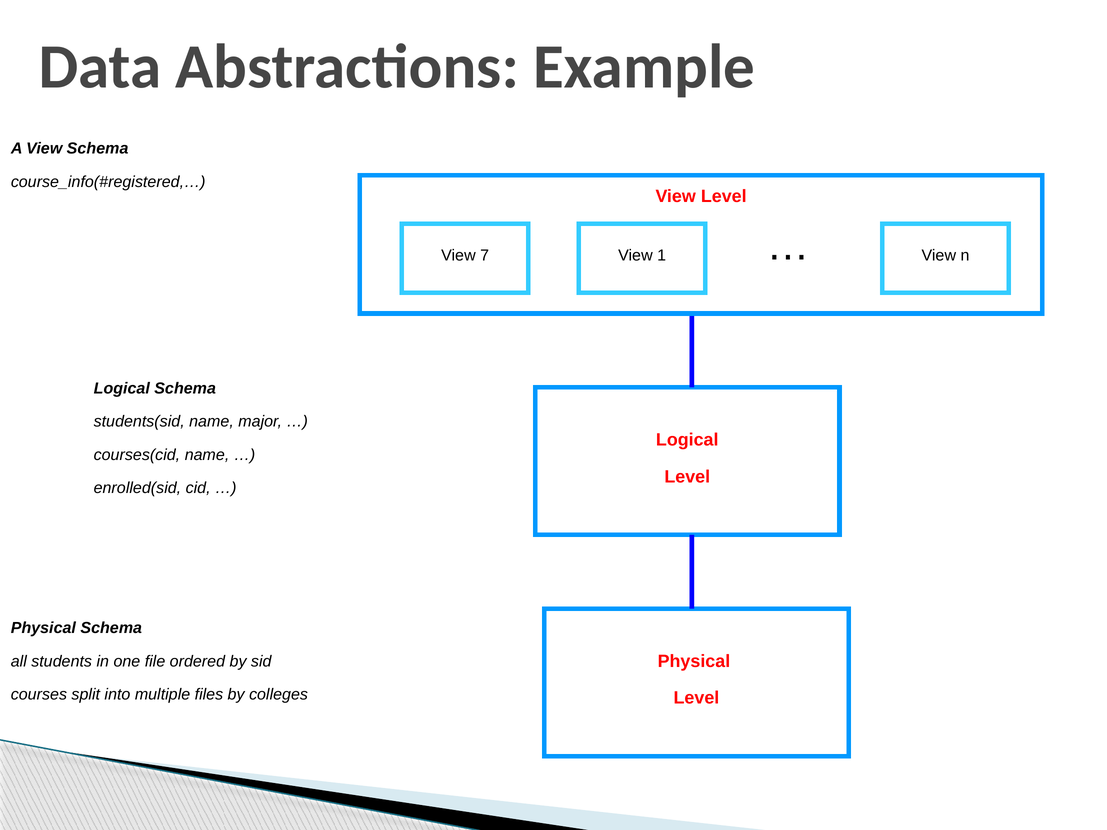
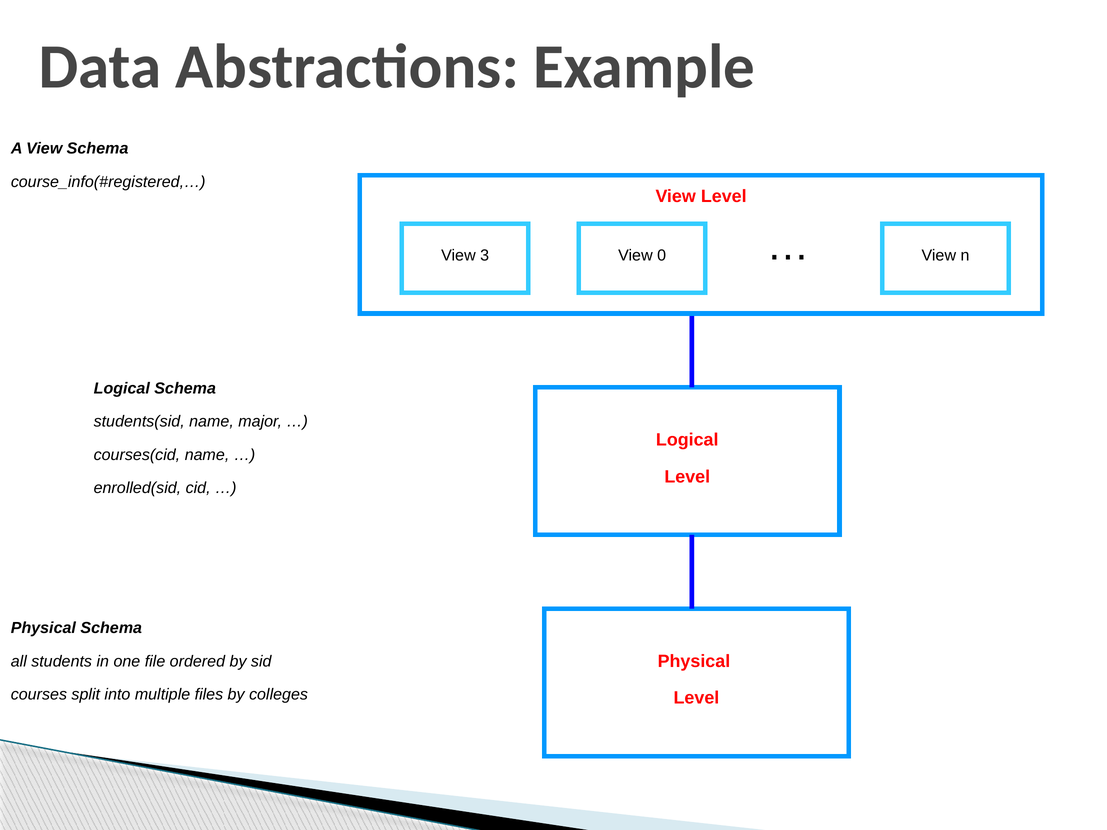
7: 7 -> 3 (485, 256)
1: 1 -> 0 (662, 256)
